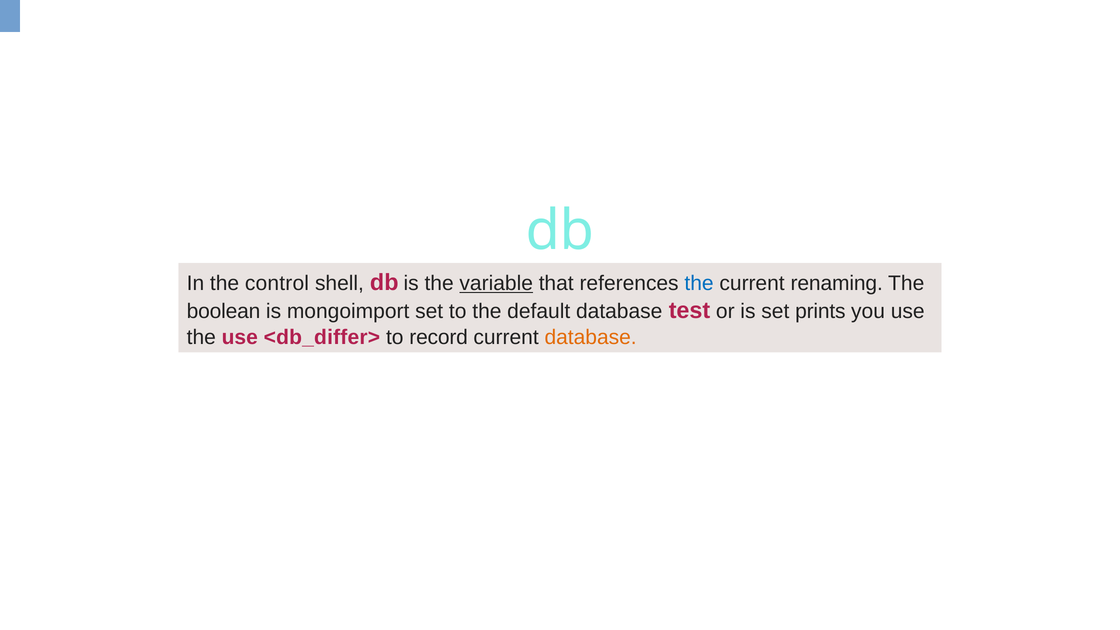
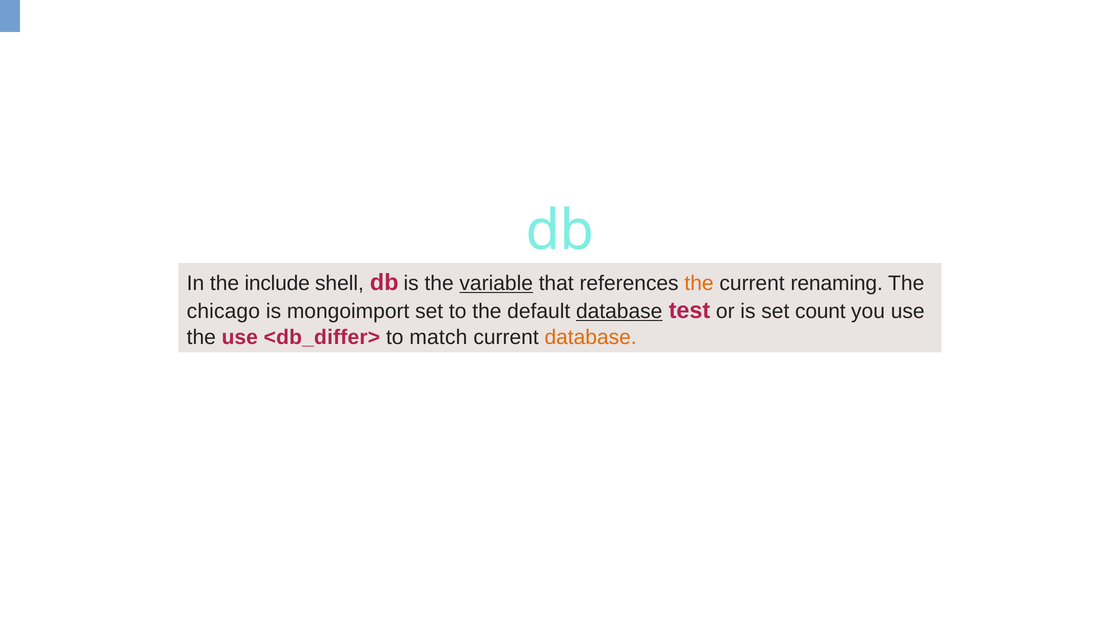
control: control -> include (277, 283)
the colour: blue -> orange (699, 283)
boolean: boolean -> chicago (223, 311)
database underline: none -> present (619, 311)
prints: prints -> count (820, 311)
record: record -> match (438, 337)
